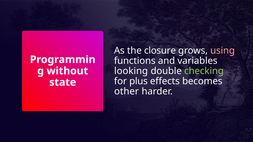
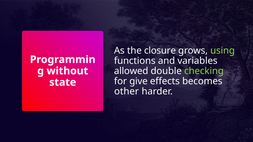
using colour: pink -> light green (223, 51)
looking: looking -> allowed (131, 71)
plus: plus -> give (138, 81)
